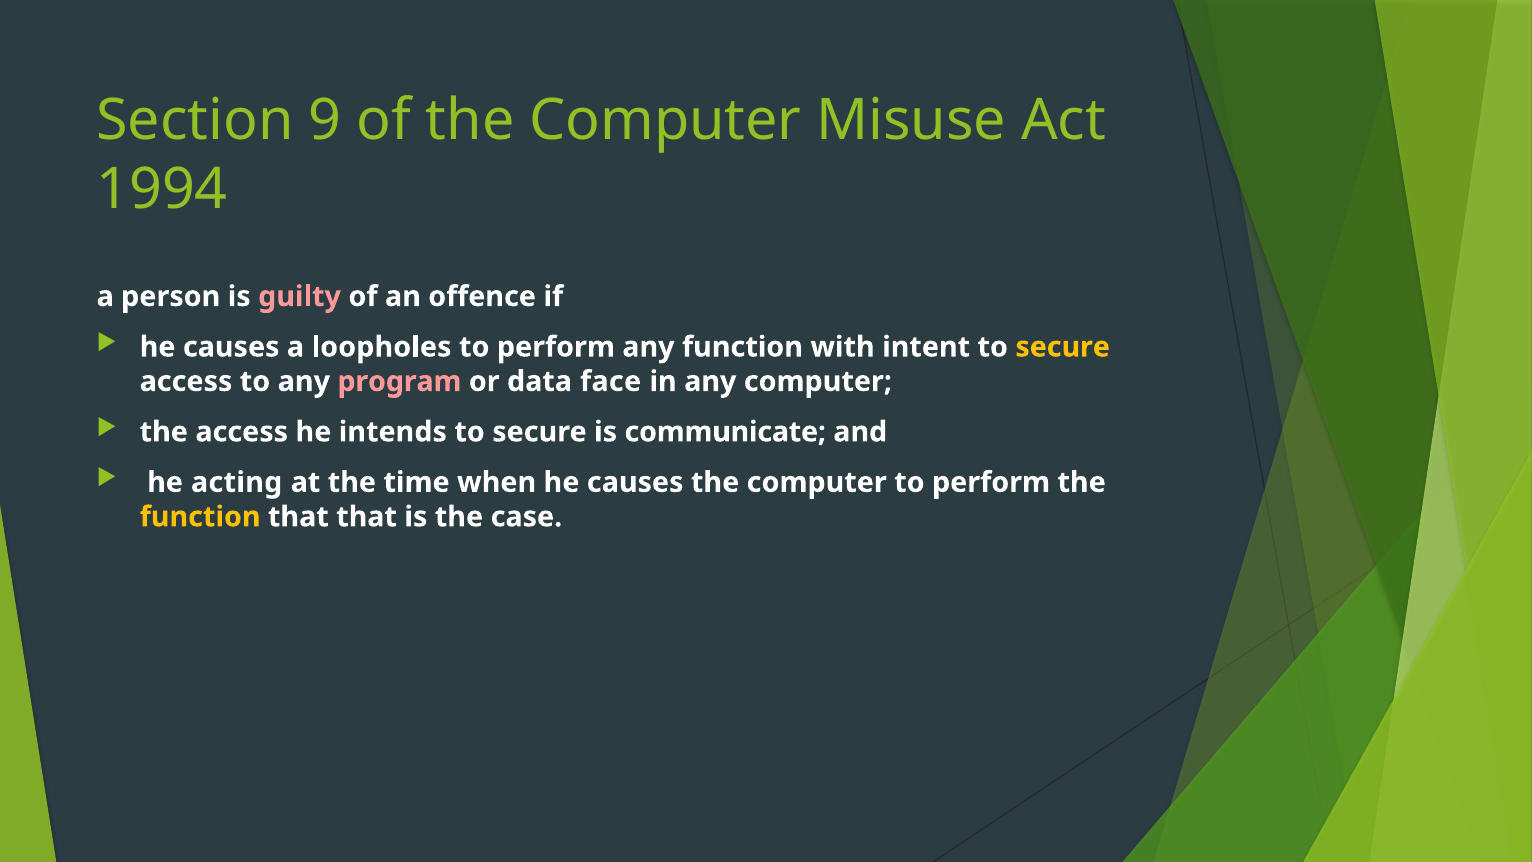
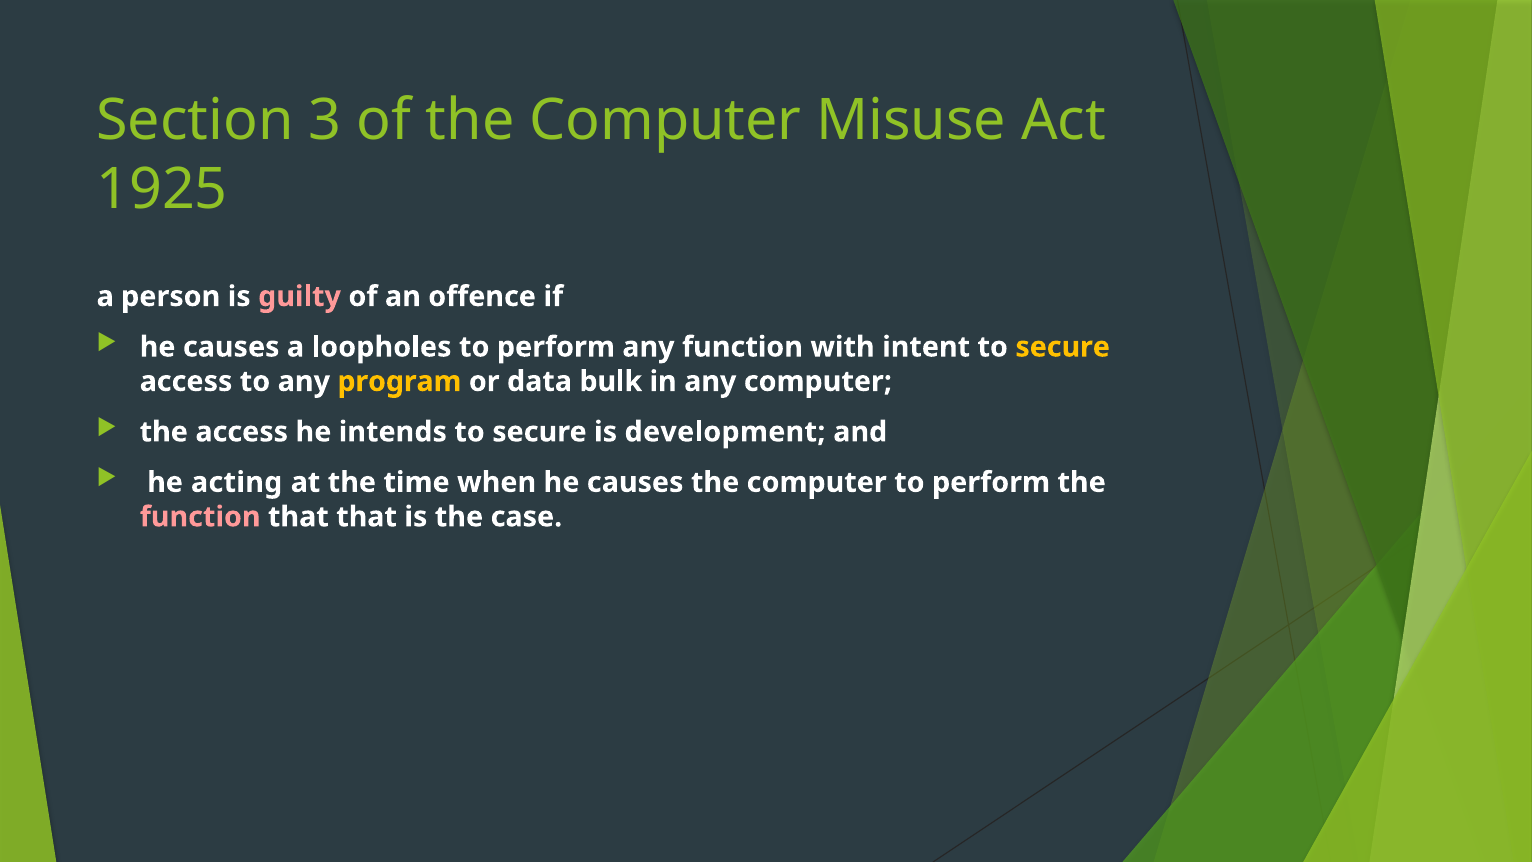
9: 9 -> 3 (325, 121)
1994: 1994 -> 1925 (162, 190)
program colour: pink -> yellow (399, 381)
face: face -> bulk (611, 381)
communicate: communicate -> development (725, 432)
function colour: yellow -> pink (200, 517)
